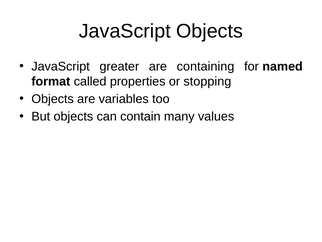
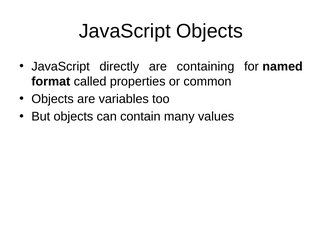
greater: greater -> directly (119, 66)
stopping: stopping -> common (207, 81)
